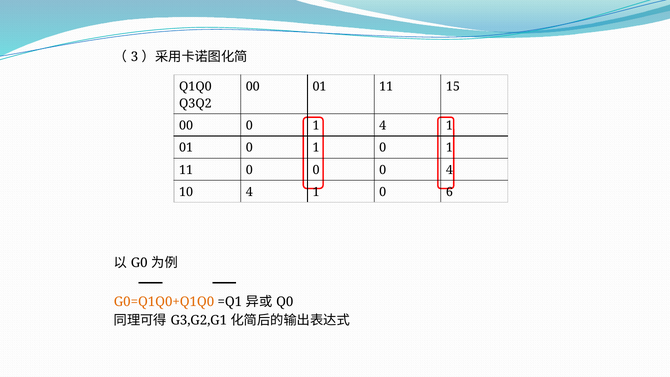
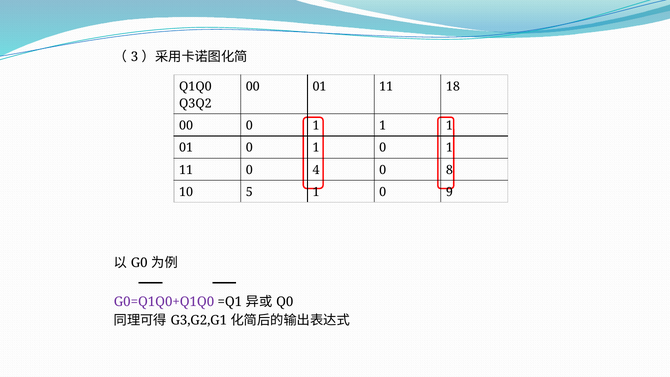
15: 15 -> 18 (453, 86)
0 1 4: 4 -> 1 (383, 126)
11 0 0: 0 -> 4 (316, 170)
0 4: 4 -> 8 (449, 170)
10 4: 4 -> 5 (249, 192)
6: 6 -> 9 (449, 192)
G0=Q1Q0+Q1Q0 colour: orange -> purple (164, 302)
